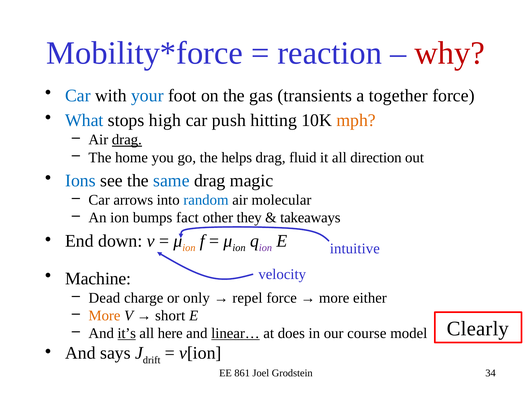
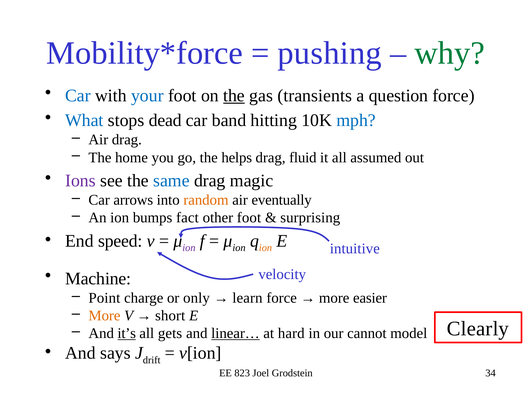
reaction: reaction -> pushing (330, 53)
why colour: red -> green (450, 53)
the underline: none -> present (234, 96)
together: together -> question (398, 96)
high: high -> dead (165, 120)
push: push -> band (229, 120)
mph colour: orange -> blue (356, 120)
drag underline: present -> none (127, 140)
direction: direction -> assumed (376, 157)
Ions colour: blue -> purple (80, 181)
random colour: blue -> orange (206, 200)
molecular: molecular -> eventually (282, 200)
other they: they -> foot (249, 218)
takeaways: takeaways -> surprising (310, 218)
down: down -> speed (120, 241)
ion colour: orange -> purple (189, 248)
ion colour: purple -> orange (265, 248)
Dead: Dead -> Point (104, 298)
repel: repel -> learn (247, 298)
either: either -> easier (370, 298)
here: here -> gets (170, 333)
does: does -> hard (291, 333)
course: course -> cannot (367, 333)
861: 861 -> 823 (242, 373)
